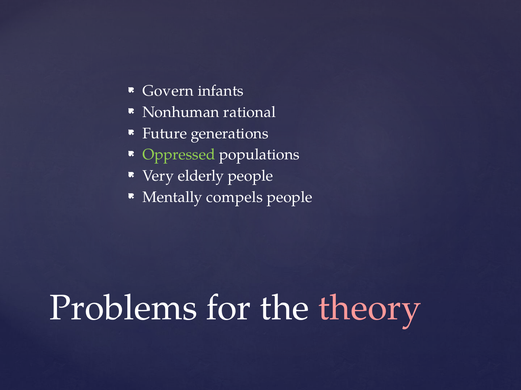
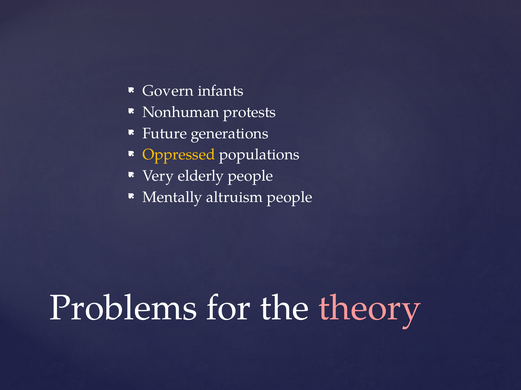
rational: rational -> protests (250, 112)
Oppressed colour: light green -> yellow (179, 155)
compels: compels -> altruism (235, 197)
